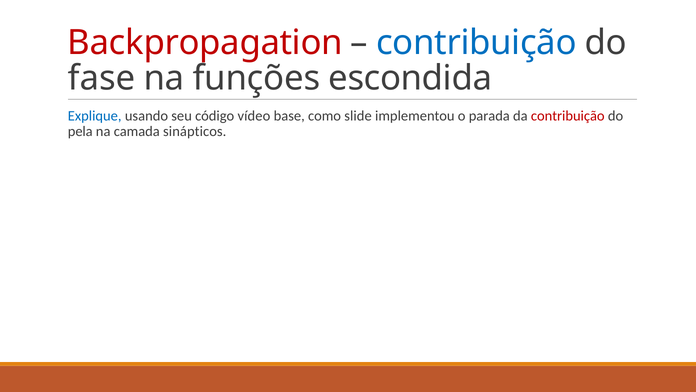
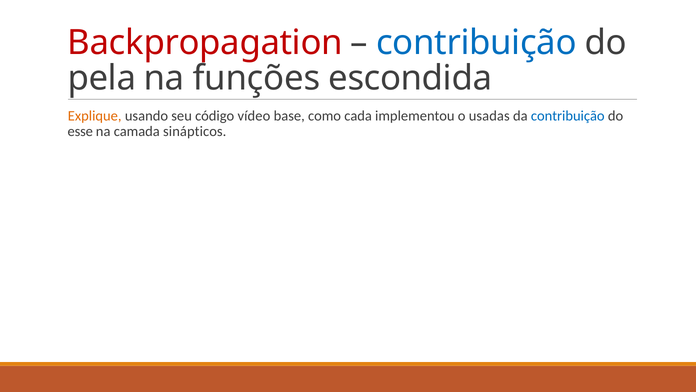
fase: fase -> pela (102, 78)
Explique colour: blue -> orange (95, 116)
slide: slide -> cada (358, 116)
parada: parada -> usadas (489, 116)
contribuição colour: red -> blue (568, 116)
pela: pela -> esse (80, 131)
